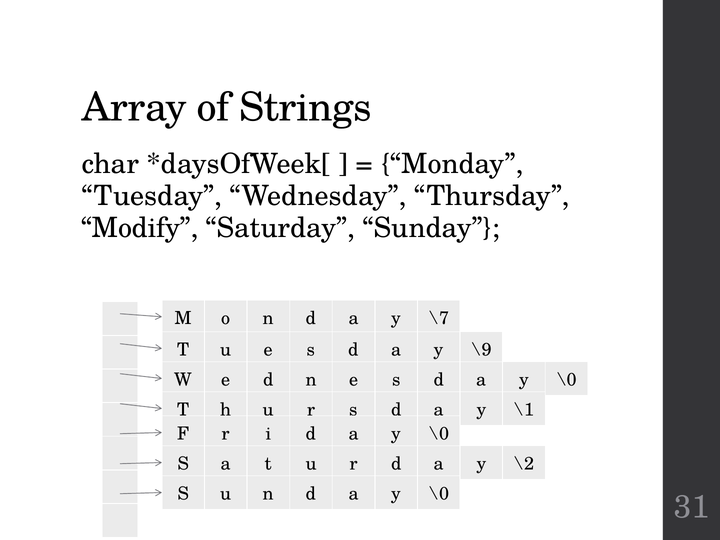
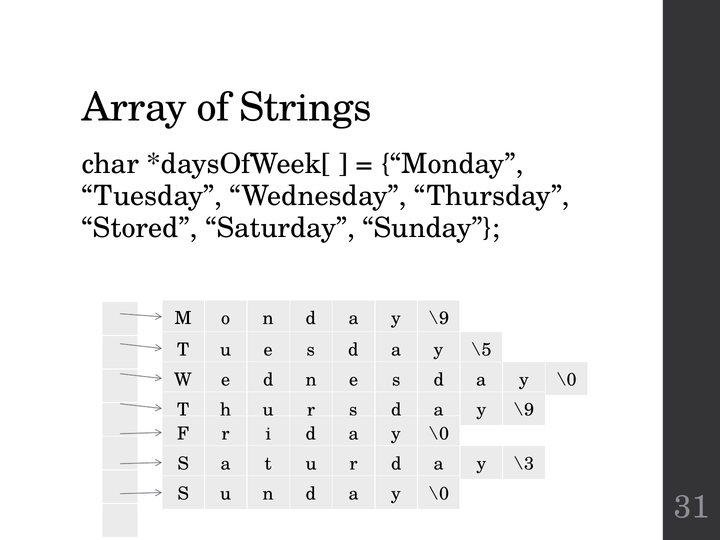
Modify: Modify -> Stored (140, 228)
\7: \7 -> \9 (439, 318)
\9: \9 -> \5 (481, 350)
\1: \1 -> \9 (524, 410)
\2: \2 -> \3 (524, 464)
